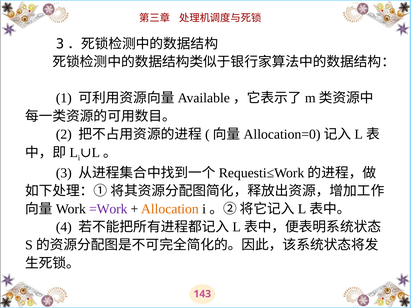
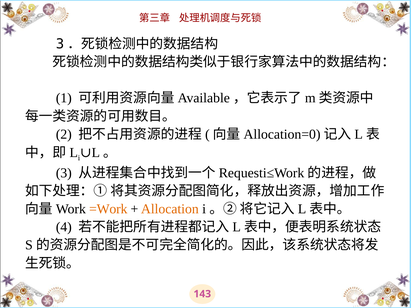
=Work colour: purple -> orange (108, 209)
